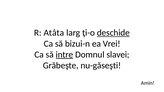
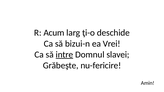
Atâta: Atâta -> Acum (54, 33)
deschide underline: present -> none (113, 33)
nu-găseşti: nu-găseşti -> nu-fericire (101, 66)
